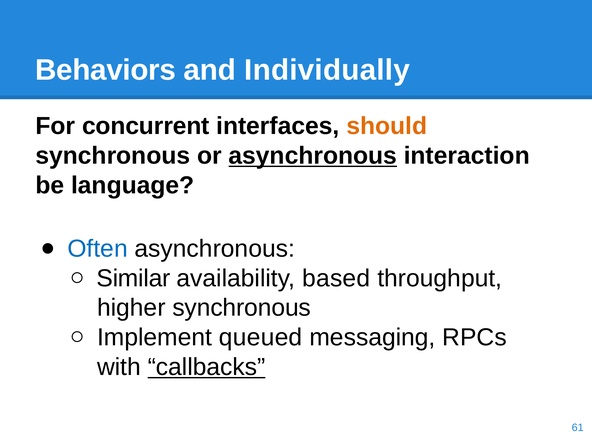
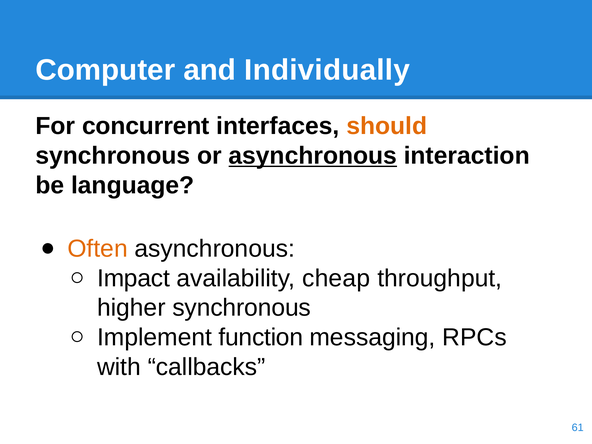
Behaviors: Behaviors -> Computer (105, 70)
Often colour: blue -> orange (98, 249)
Similar: Similar -> Impact (133, 278)
based: based -> cheap (336, 278)
queued: queued -> function (261, 337)
callbacks underline: present -> none (207, 367)
